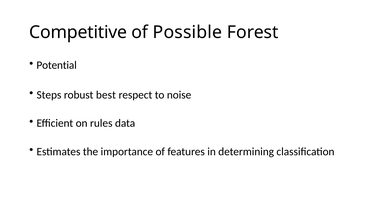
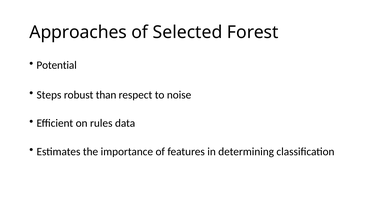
Competitive: Competitive -> Approaches (78, 32)
Possible: Possible -> Selected (188, 32)
best: best -> than (106, 95)
